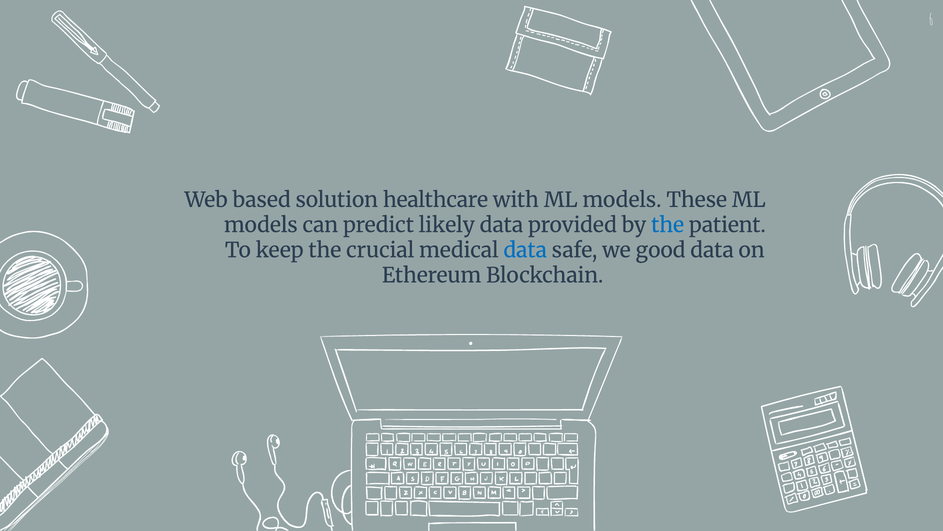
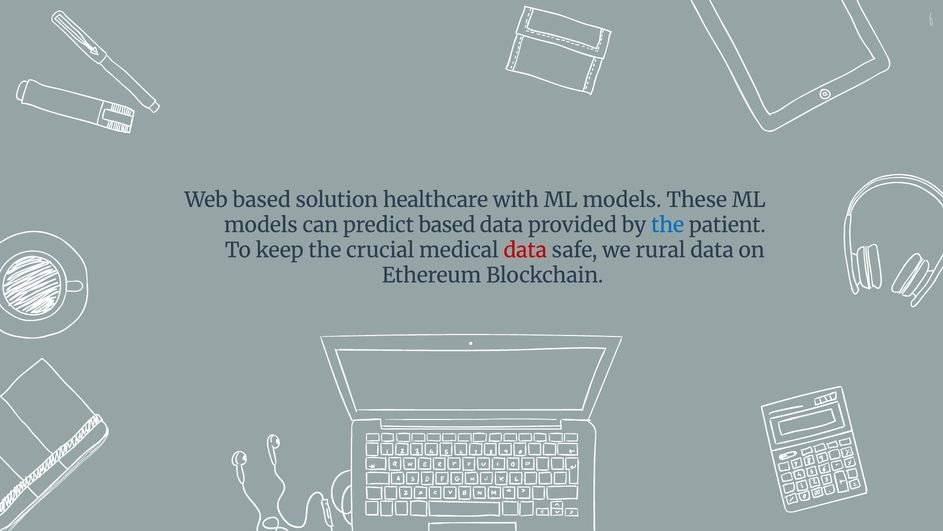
predict likely: likely -> based (447, 225)
data colour: blue -> red (525, 250)
good: good -> rural (660, 250)
